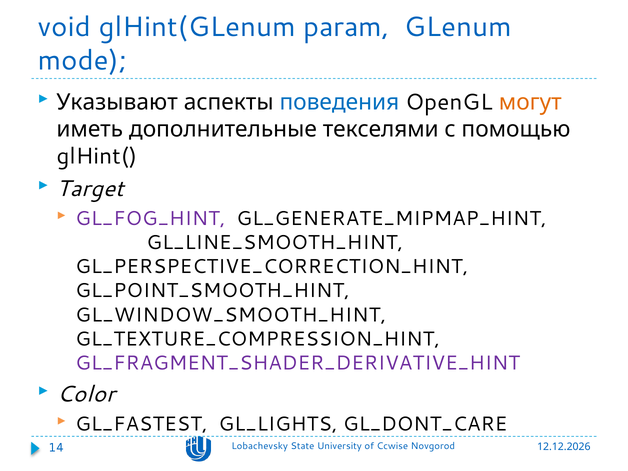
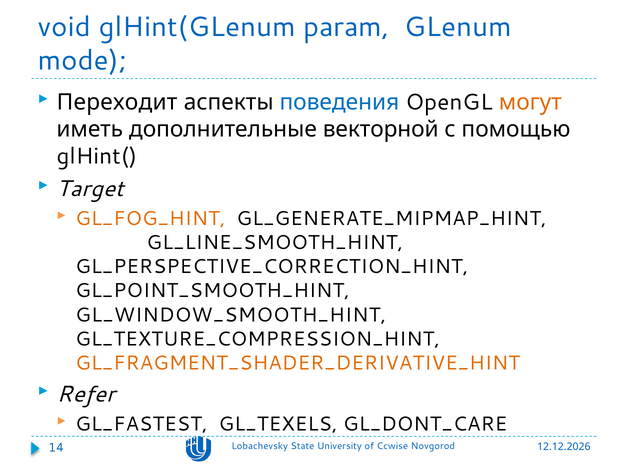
Указывают: Указывают -> Переходит (117, 102)
текселями: текселями -> векторной (381, 129)
GL_FOG_HINT colour: purple -> orange (150, 219)
GL_FRAGMENT_SHADER_DERIVATIVE_HINT colour: purple -> orange (298, 363)
Color: Color -> Refer (86, 394)
GL_LIGHTS: GL_LIGHTS -> GL_TEXELS (278, 424)
